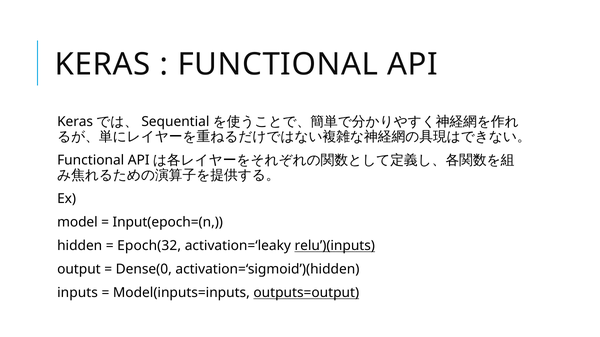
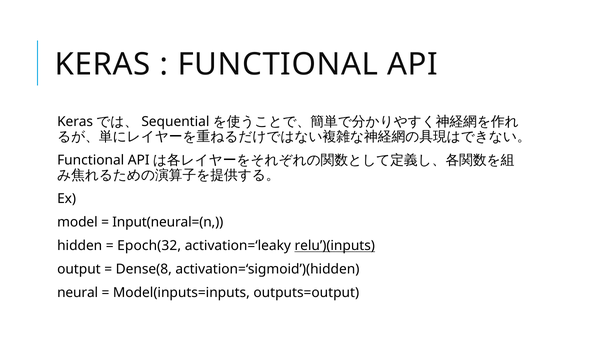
Input(epoch=(n: Input(epoch=(n -> Input(neural=(n (168, 223)
Dense(0: Dense(0 -> Dense(8 (144, 270)
inputs: inputs -> neural (78, 293)
outputs=output underline: present -> none (306, 293)
